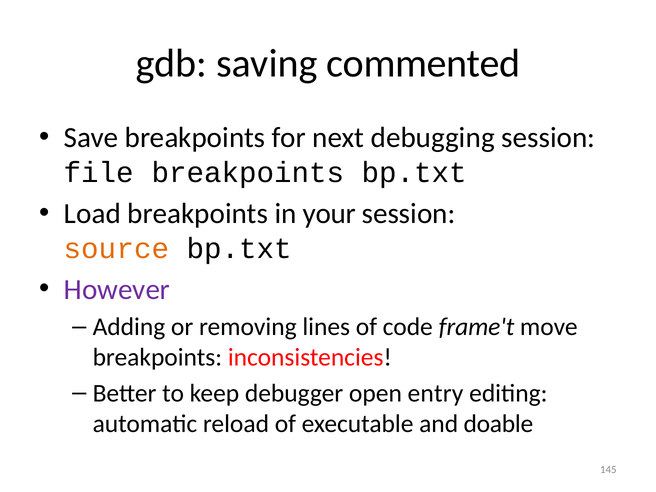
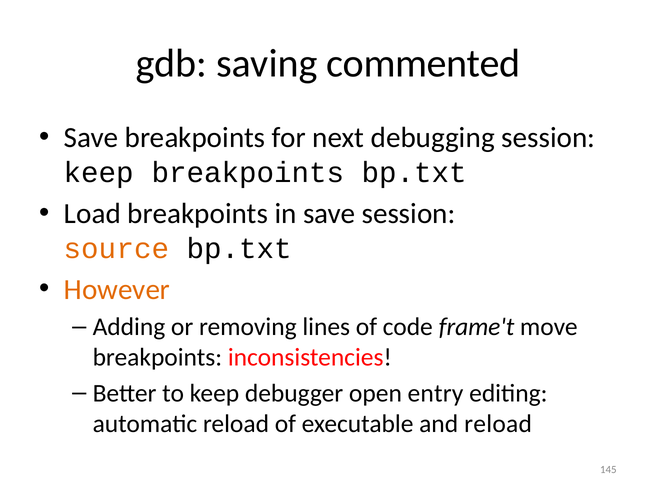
file: file -> keep (99, 173)
in your: your -> save (329, 214)
However colour: purple -> orange (117, 289)
and doable: doable -> reload (498, 424)
